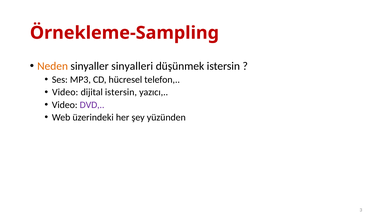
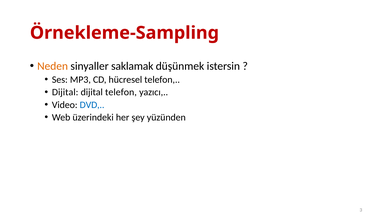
sinyalleri: sinyalleri -> saklamak (132, 66)
Video: Video -> Dijital (65, 92)
dijital istersin: istersin -> telefon (121, 92)
DVD colour: purple -> blue (92, 105)
